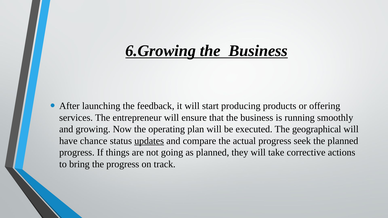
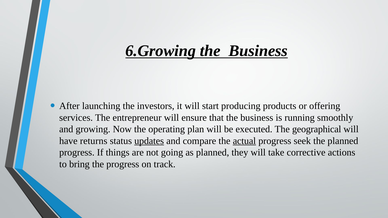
feedback: feedback -> investors (156, 106)
chance: chance -> returns (94, 141)
actual underline: none -> present (244, 141)
